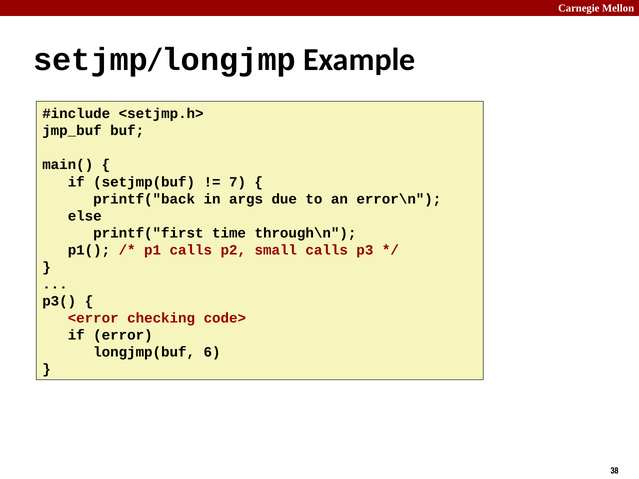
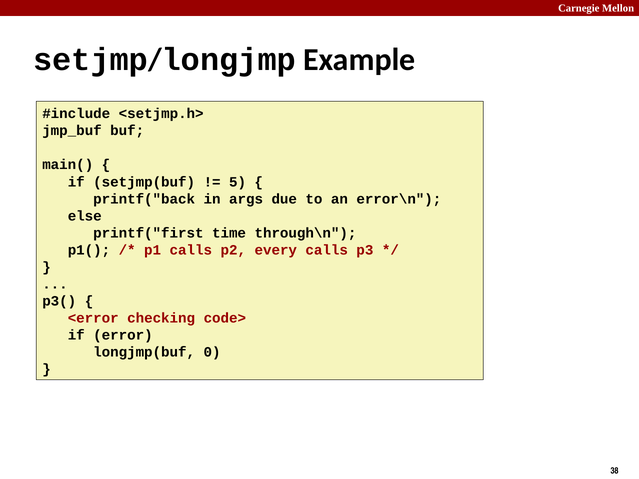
7: 7 -> 5 (238, 182)
small: small -> every (276, 250)
6: 6 -> 0 (212, 352)
